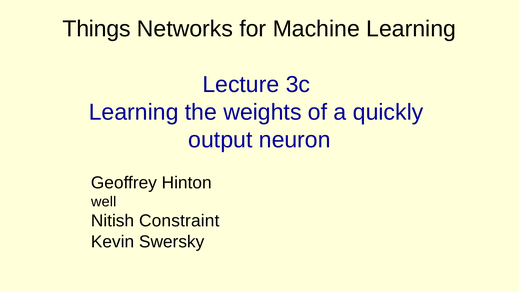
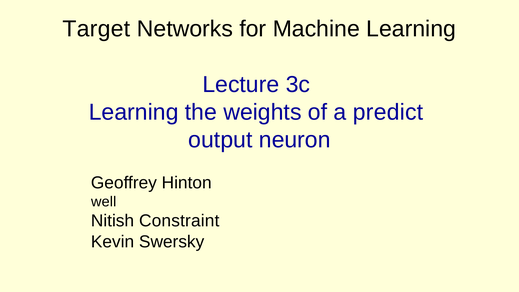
Things: Things -> Target (96, 29)
quickly: quickly -> predict (388, 112)
